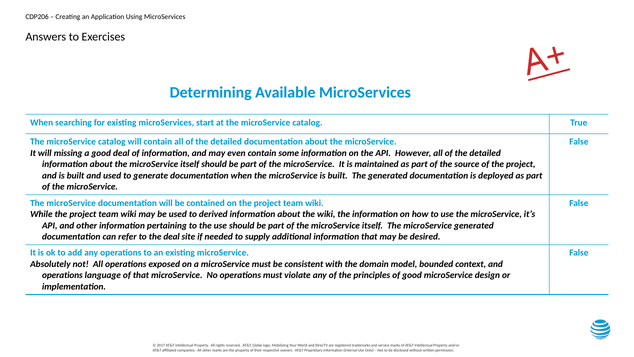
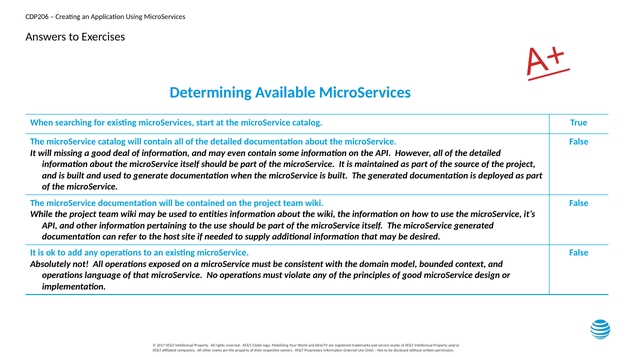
derived: derived -> entities (213, 214)
the deal: deal -> host (172, 237)
